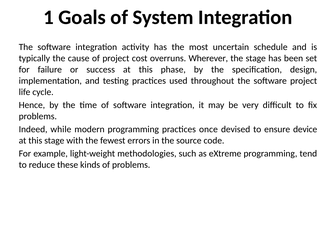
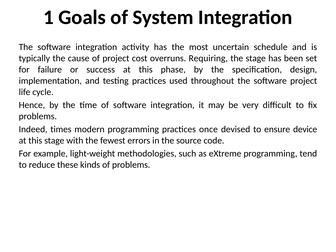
Wherever: Wherever -> Requiring (208, 58)
while: while -> times (61, 129)
